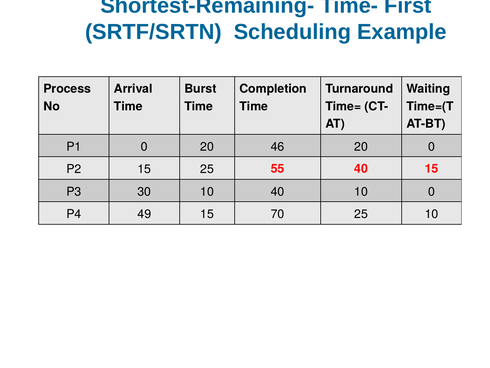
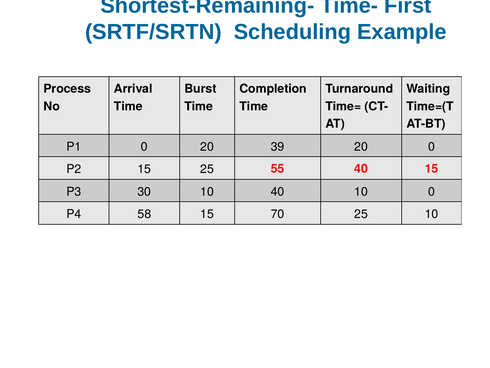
46: 46 -> 39 (278, 146)
49: 49 -> 58 (144, 214)
